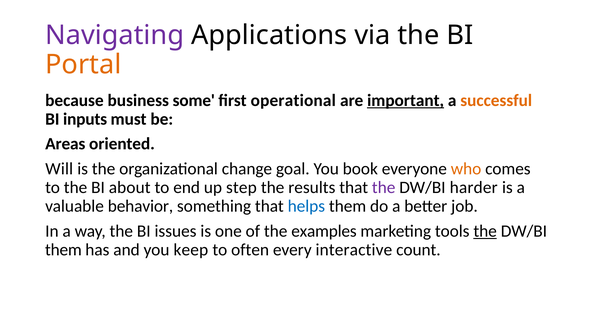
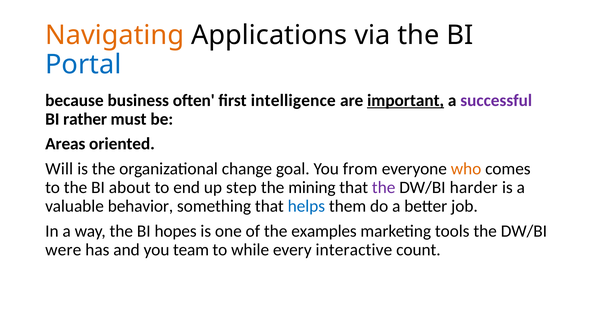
Navigating colour: purple -> orange (115, 35)
Portal colour: orange -> blue (83, 64)
some: some -> often (194, 100)
operational: operational -> intelligence (293, 100)
successful colour: orange -> purple (496, 100)
inputs: inputs -> rather (85, 119)
book: book -> from (360, 169)
results: results -> mining (312, 187)
issues: issues -> hopes (176, 231)
the underline: present -> none (485, 231)
them: them -> were (63, 249)
keep: keep -> team (191, 249)
often: often -> while (250, 249)
